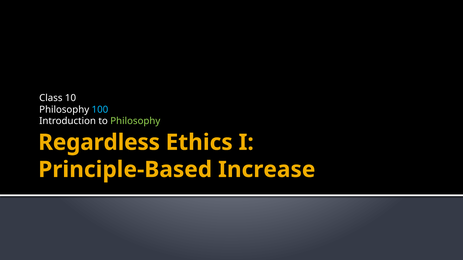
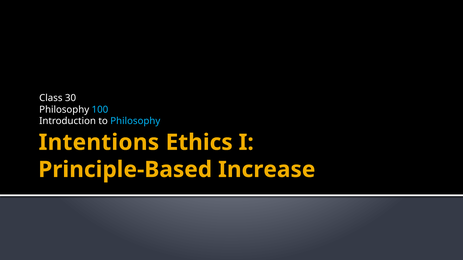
10: 10 -> 30 (71, 98)
Philosophy colour: light green -> light blue (135, 121)
Regardless: Regardless -> Intentions (99, 143)
